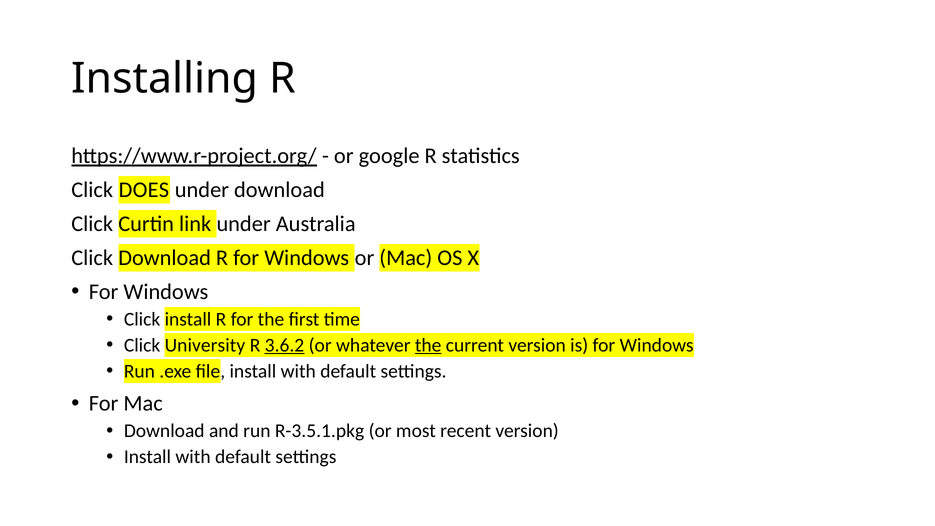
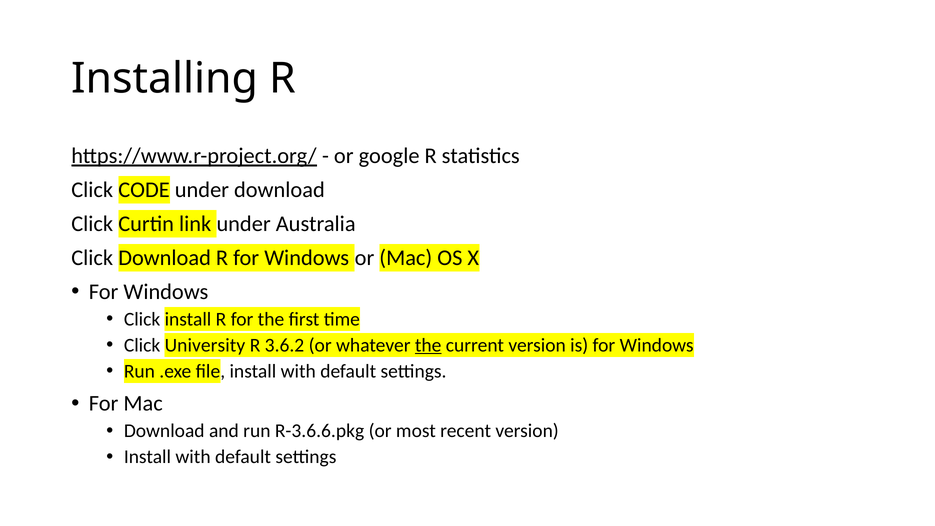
DOES: DOES -> CODE (144, 190)
3.6.2 underline: present -> none (284, 345)
R-3.5.1.pkg: R-3.5.1.pkg -> R-3.6.6.pkg (320, 431)
